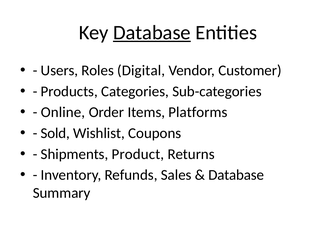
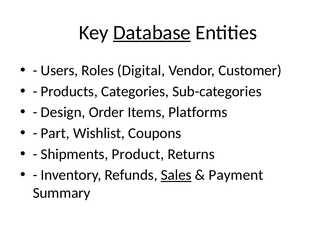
Online: Online -> Design (63, 112)
Sold: Sold -> Part (55, 133)
Sales underline: none -> present (176, 175)
Database: Database -> Payment (236, 175)
